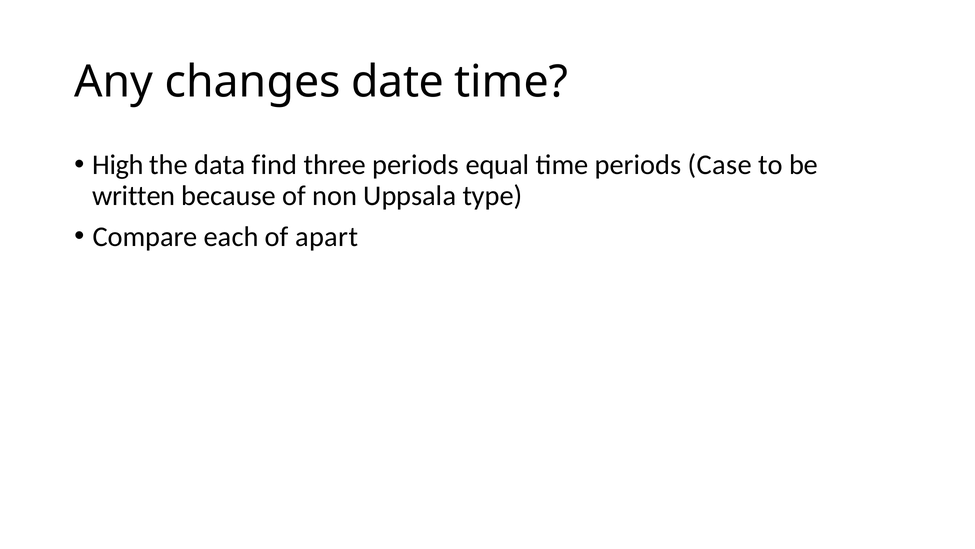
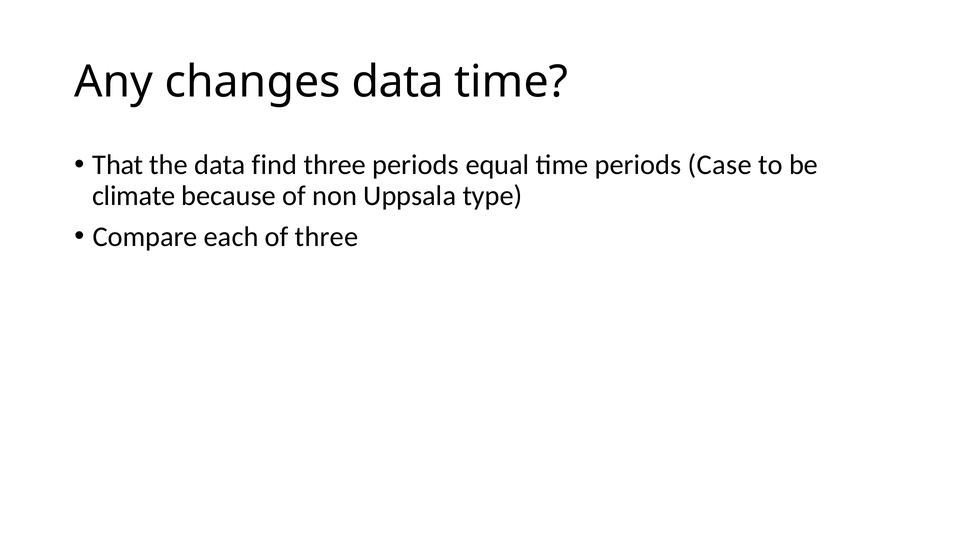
changes date: date -> data (398, 82)
High: High -> That (118, 165)
written: written -> climate (134, 196)
of apart: apart -> three (327, 236)
